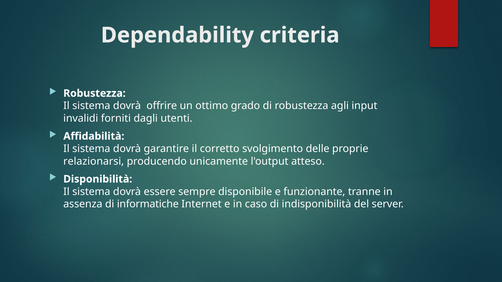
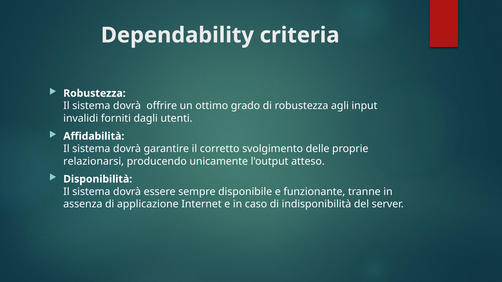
informatiche: informatiche -> applicazione (148, 204)
